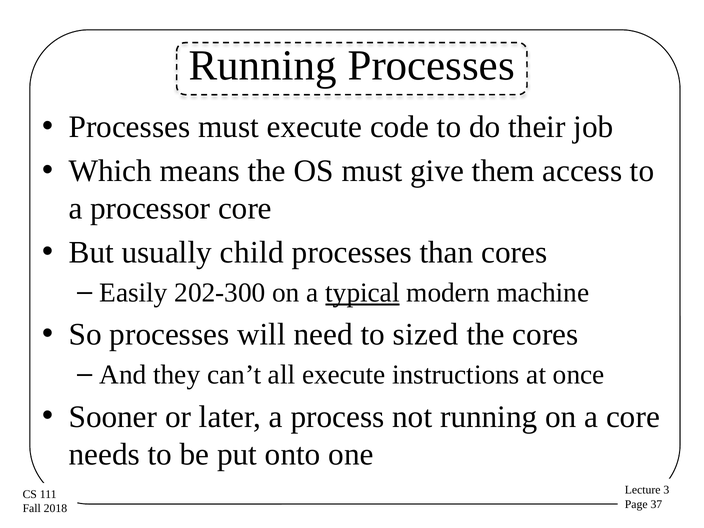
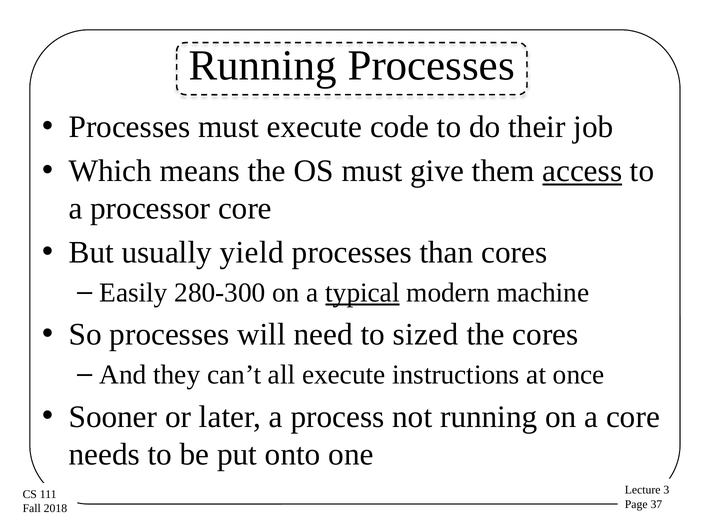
access underline: none -> present (582, 171)
child: child -> yield (252, 252)
202-300: 202-300 -> 280-300 (220, 293)
